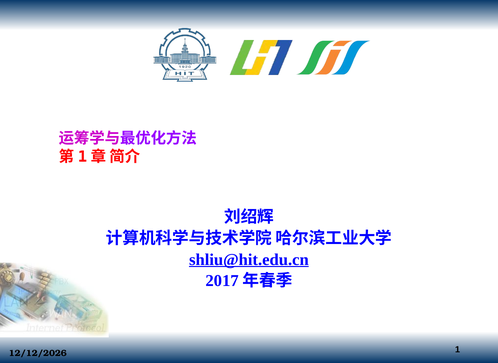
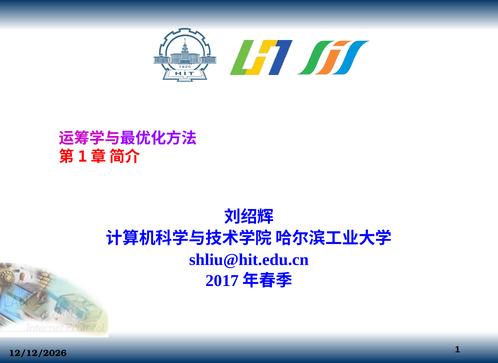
shliu@hit.edu.cn underline: present -> none (249, 259)
